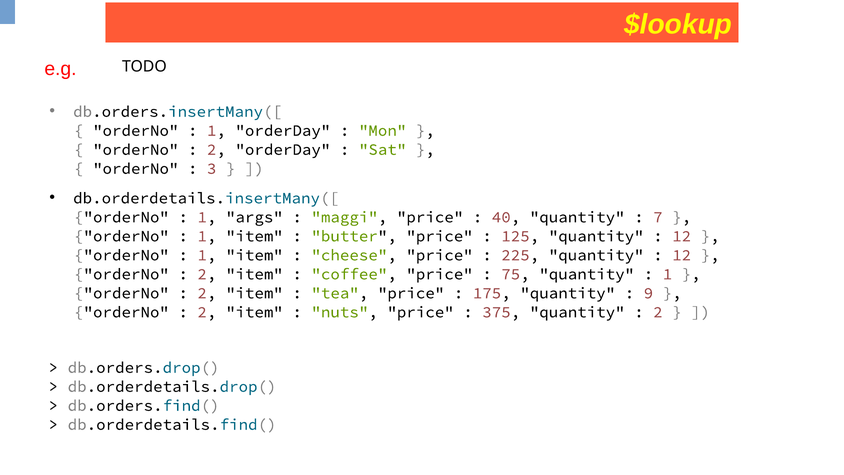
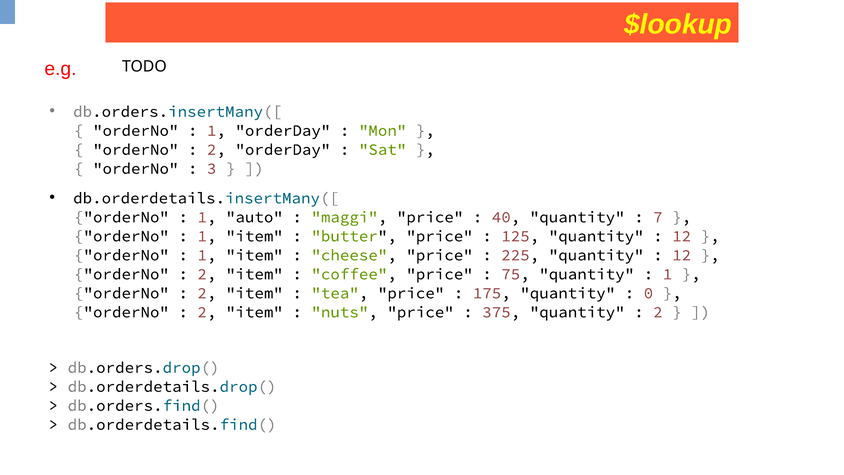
args: args -> auto (254, 217)
9: 9 -> 0 (648, 293)
